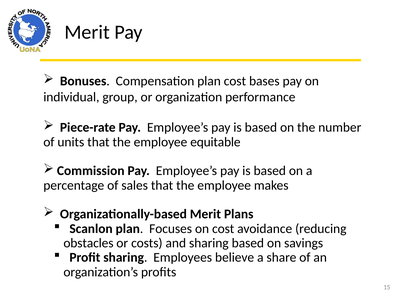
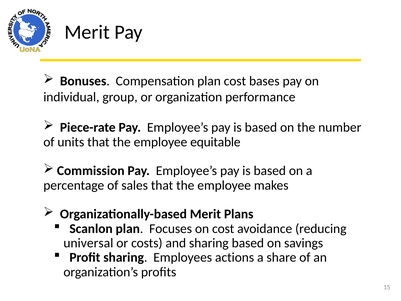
obstacles: obstacles -> universal (88, 243)
believe: believe -> actions (235, 257)
